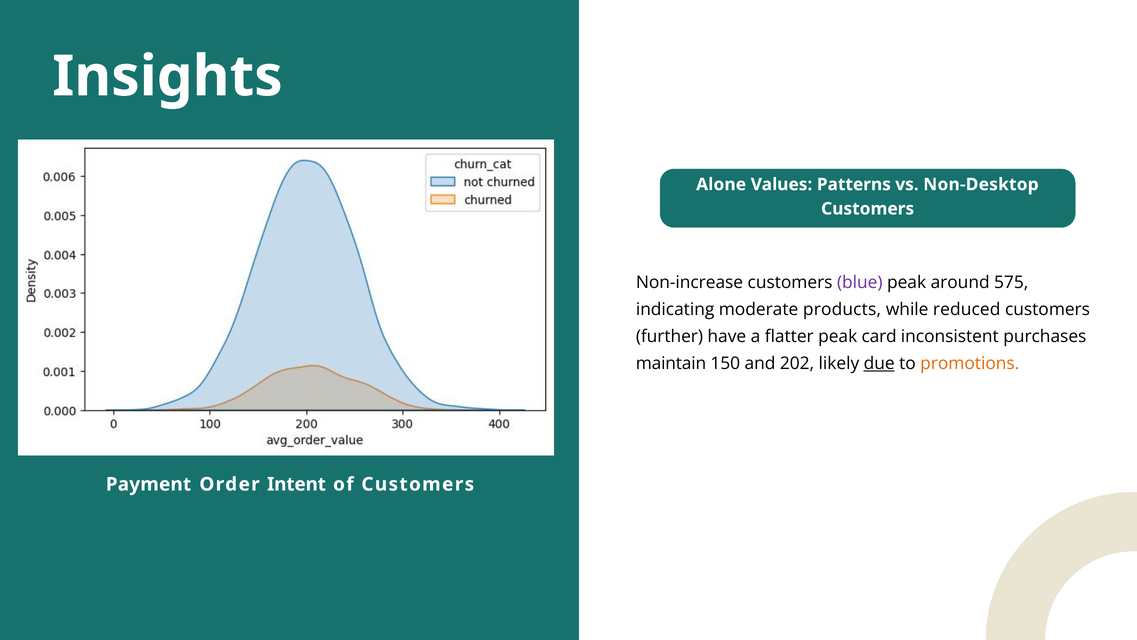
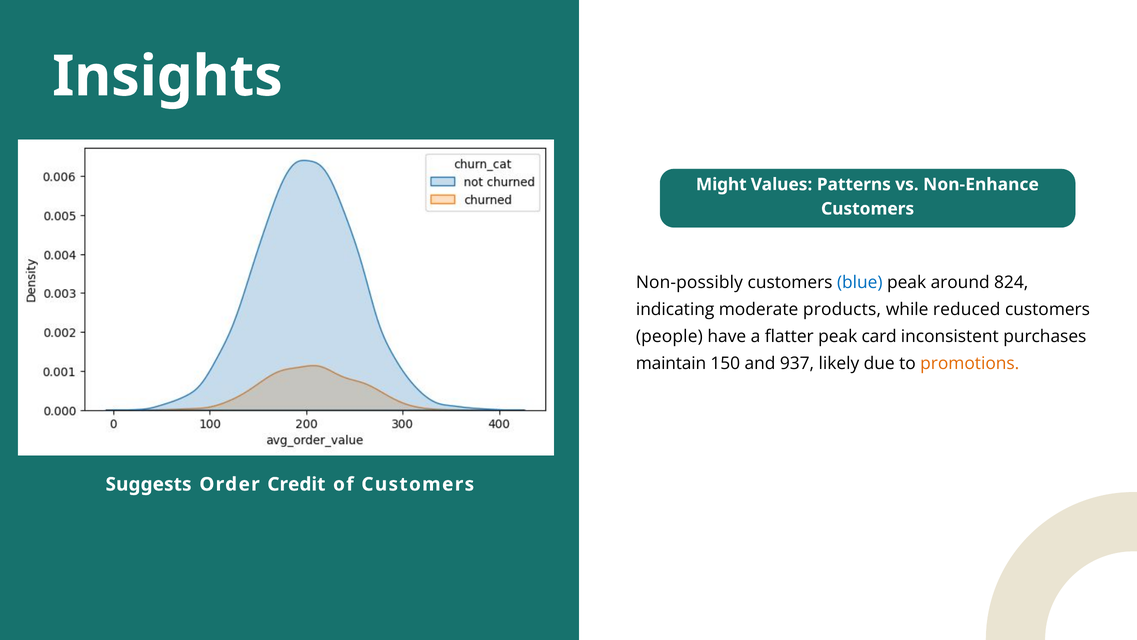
Alone: Alone -> Might (721, 184)
Non-Desktop: Non-Desktop -> Non-Enhance (981, 184)
Non-increase: Non-increase -> Non-possibly (689, 282)
blue colour: purple -> blue (860, 282)
575: 575 -> 824 (1011, 282)
further: further -> people (669, 336)
202: 202 -> 937 (797, 363)
due underline: present -> none (879, 363)
Payment: Payment -> Suggests (149, 484)
Intent: Intent -> Credit (296, 484)
